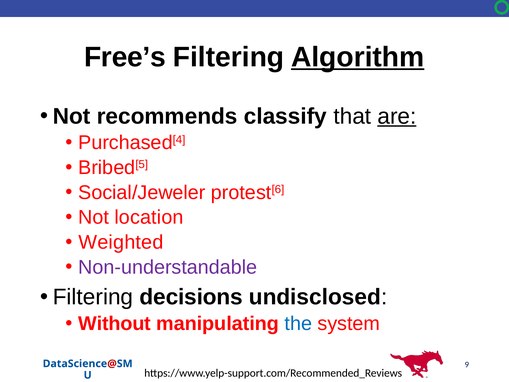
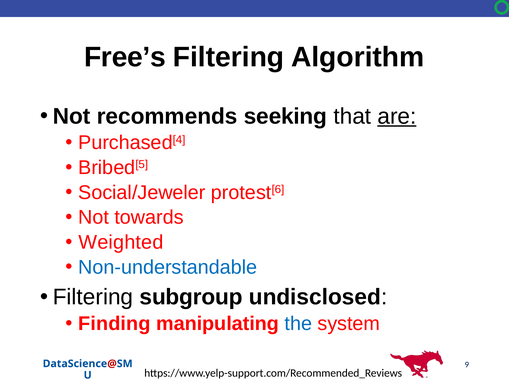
Algorithm underline: present -> none (358, 57)
classify: classify -> seeking (285, 116)
location: location -> towards (149, 217)
Non-understandable colour: purple -> blue (168, 267)
decisions: decisions -> subgroup (191, 297)
Without: Without -> Finding (114, 323)
